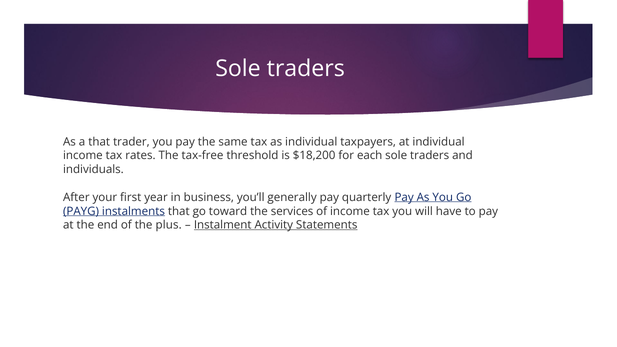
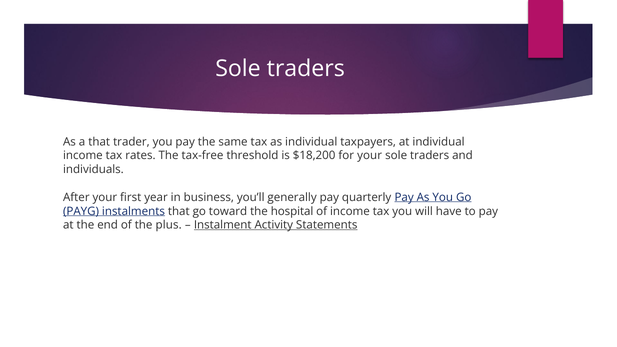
for each: each -> your (370, 156)
services: services -> hospital (292, 211)
